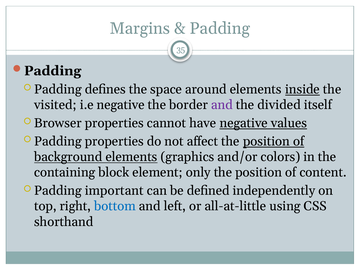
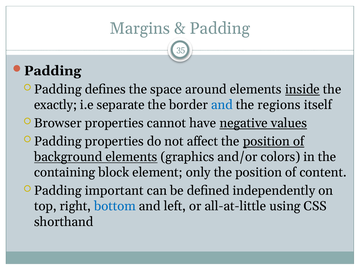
visited: visited -> exactly (56, 105)
i.e negative: negative -> separate (121, 105)
and colour: purple -> blue (222, 105)
divided: divided -> regions (279, 105)
